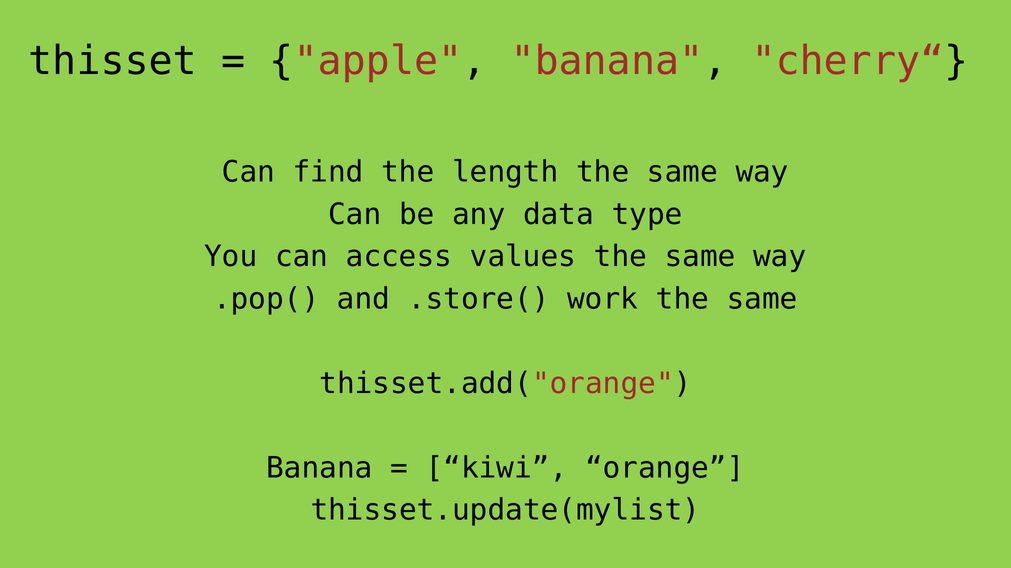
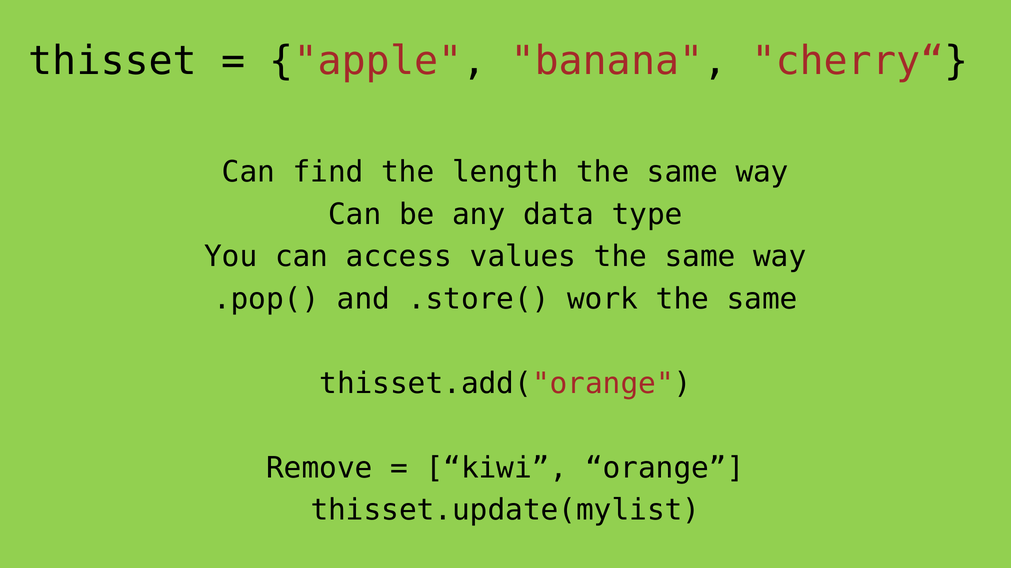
Banana: Banana -> Remove (319, 468)
